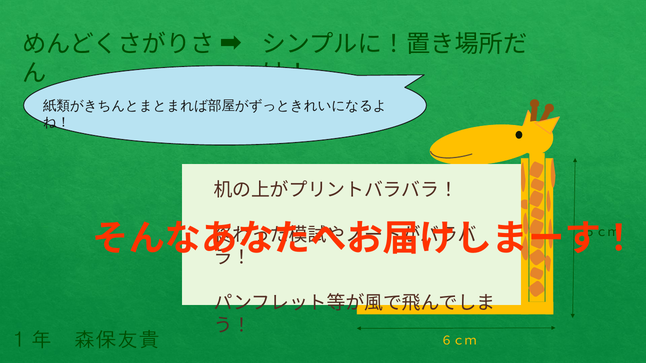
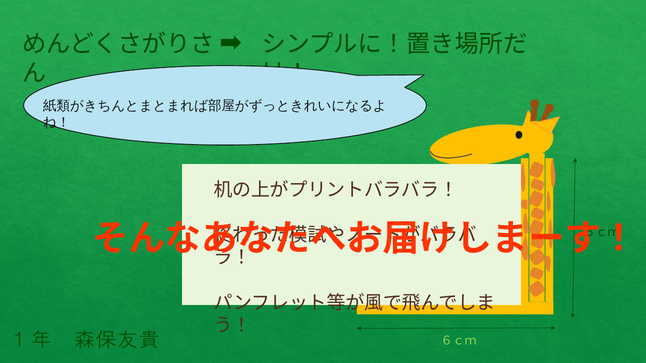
６ｃｍ colour: yellow -> light green (459, 341)
